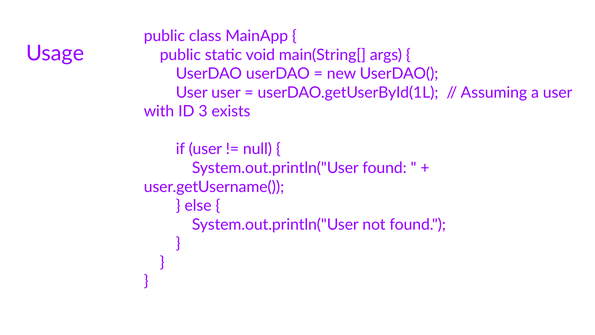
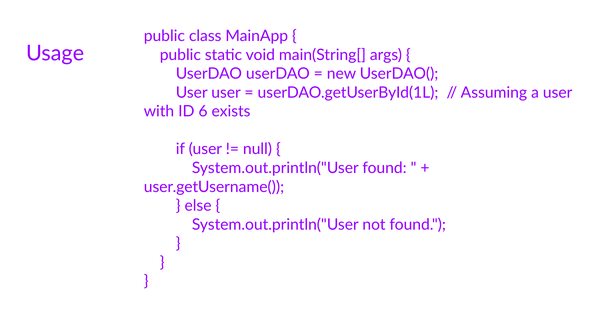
3: 3 -> 6 (203, 111)
